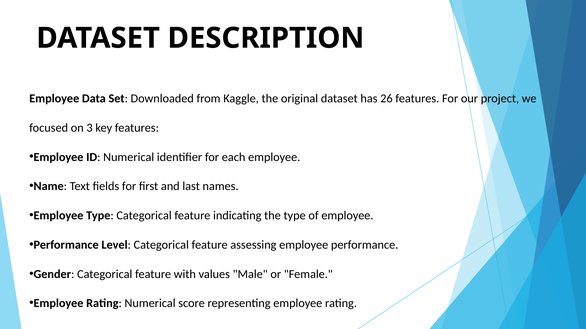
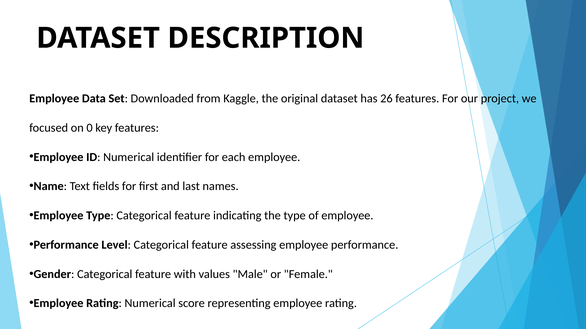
3: 3 -> 0 (90, 128)
